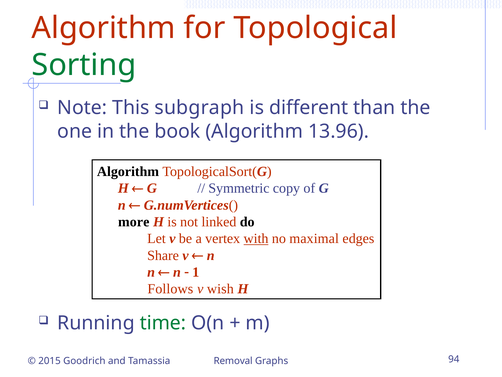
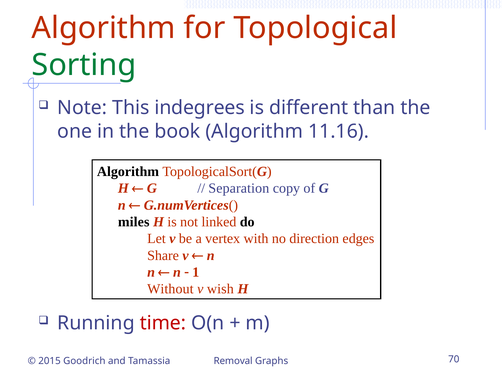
subgraph: subgraph -> indegrees (200, 108)
13.96: 13.96 -> 11.16 (338, 131)
Symmetric: Symmetric -> Separation (239, 188)
more: more -> miles (134, 222)
with underline: present -> none (256, 238)
maximal: maximal -> direction (314, 238)
Follows: Follows -> Without (170, 289)
time colour: green -> red (163, 323)
94: 94 -> 70 (454, 359)
